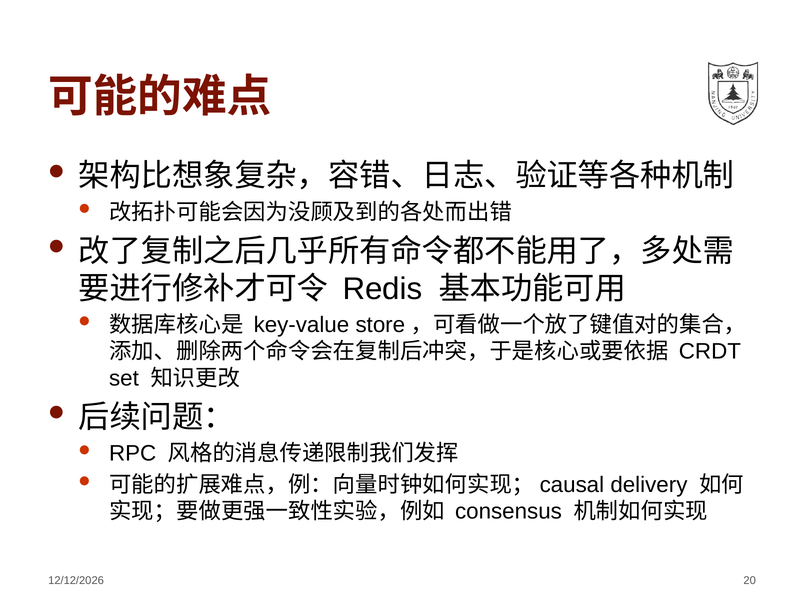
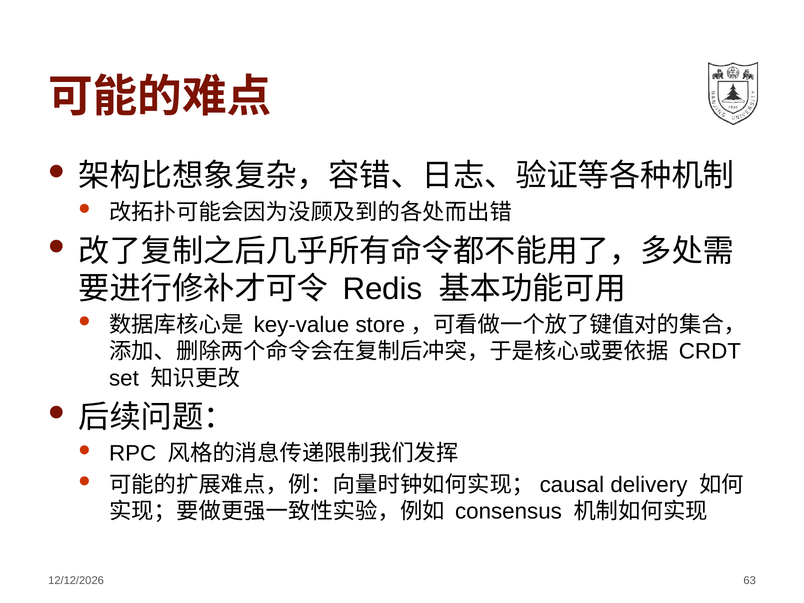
20: 20 -> 63 (750, 581)
